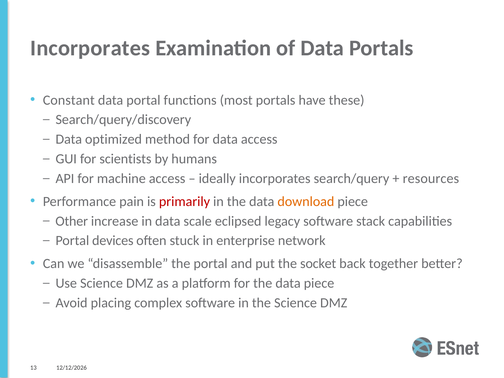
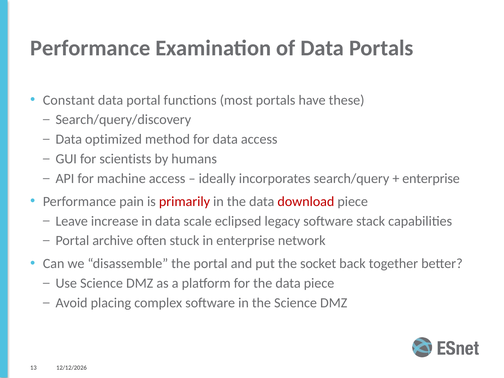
Incorporates: Incorporates -> Performance (90, 48)
resources: resources -> enterprise (431, 179)
download colour: orange -> red (306, 201)
Other: Other -> Leave (72, 221)
devices: devices -> archive (113, 241)
